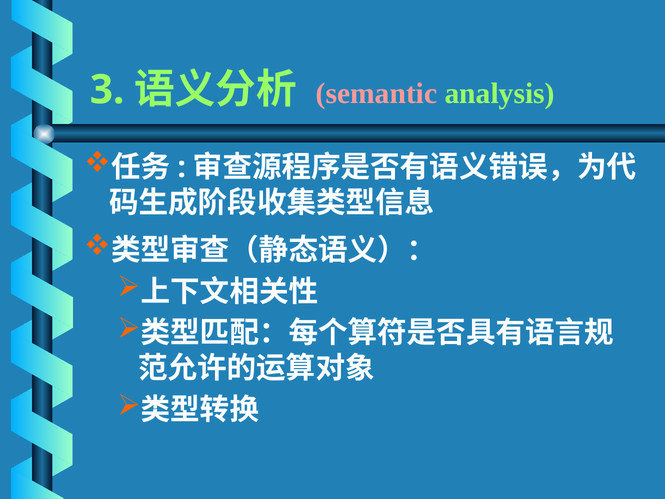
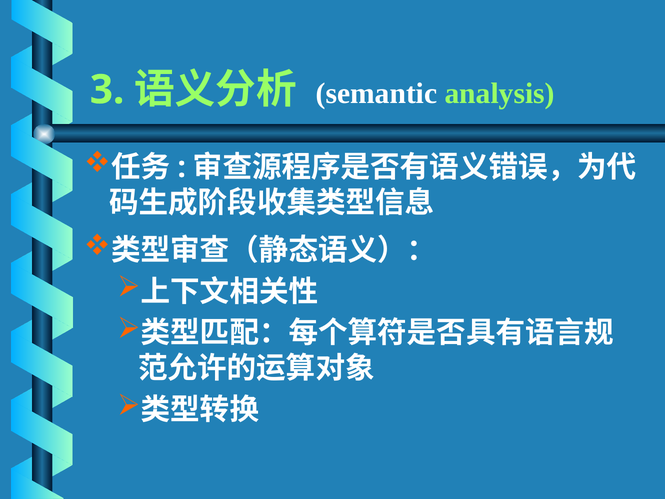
semantic colour: pink -> white (377, 93)
